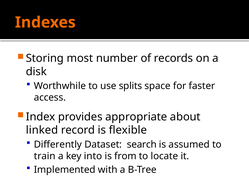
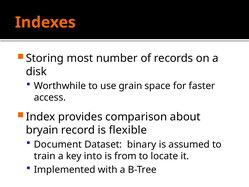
splits: splits -> grain (130, 86)
appropriate: appropriate -> comparison (136, 117)
linked: linked -> bryain (42, 130)
Differently: Differently -> Document (58, 144)
search: search -> binary (142, 144)
